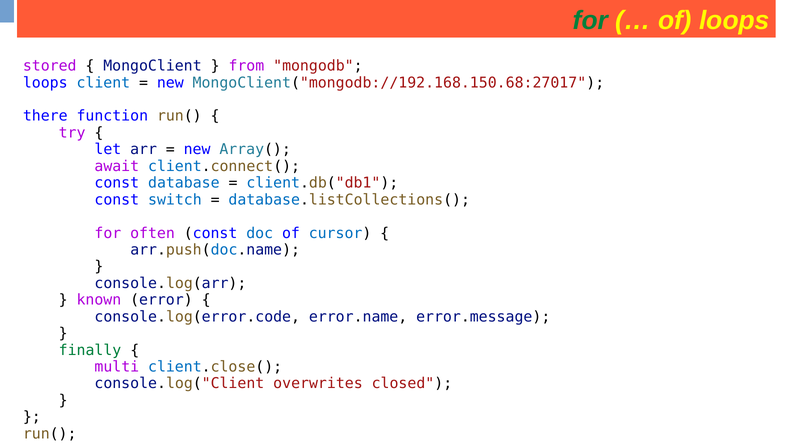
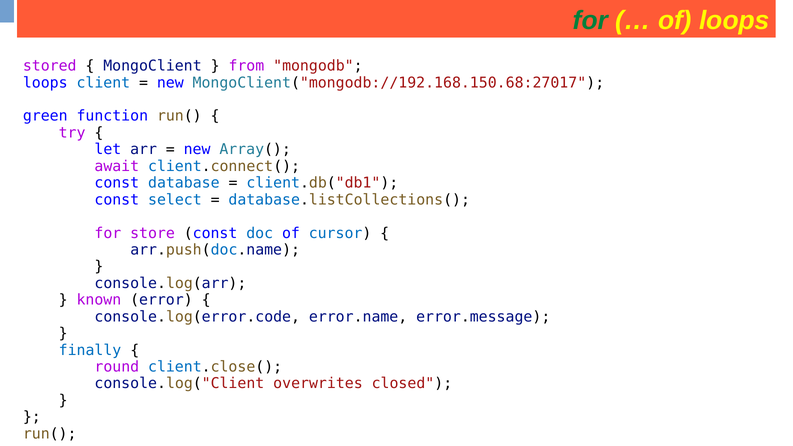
there: there -> green (45, 116)
switch: switch -> select (175, 200)
often: often -> store (153, 233)
finally colour: green -> blue (90, 350)
multi: multi -> round (117, 367)
